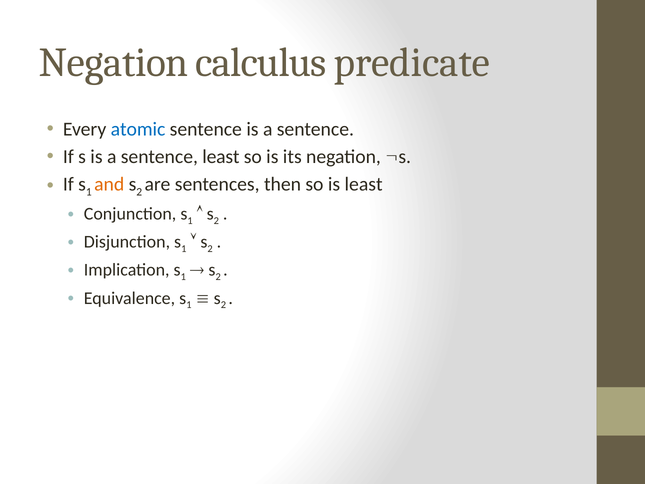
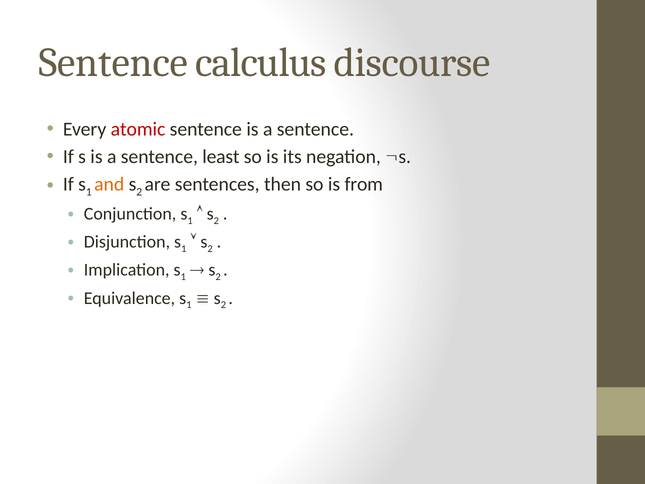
Negation: Negation -> Sentence (113, 63)
predicate: predicate -> discourse (412, 63)
atomic colour: blue -> red (138, 129)
is least: least -> from (364, 184)
